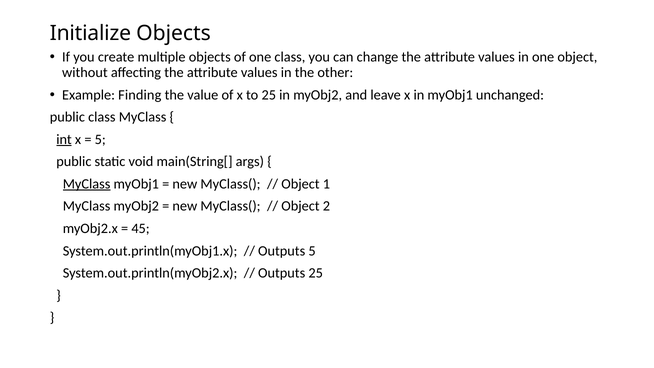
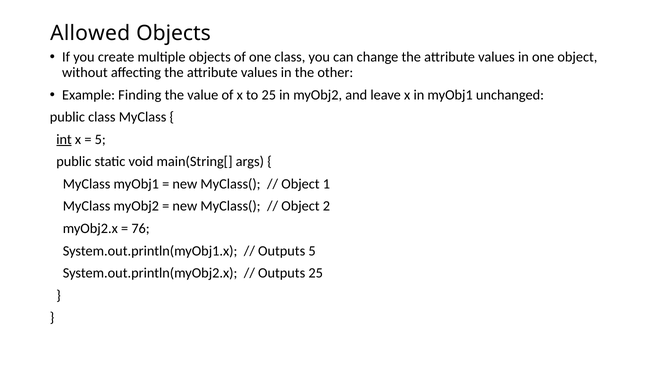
Initialize: Initialize -> Allowed (90, 33)
MyClass underline: present -> none (87, 184)
45: 45 -> 76 (141, 228)
